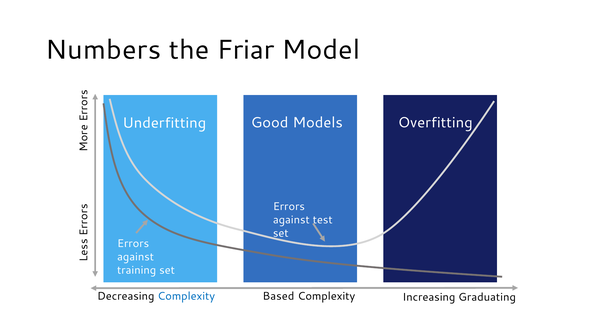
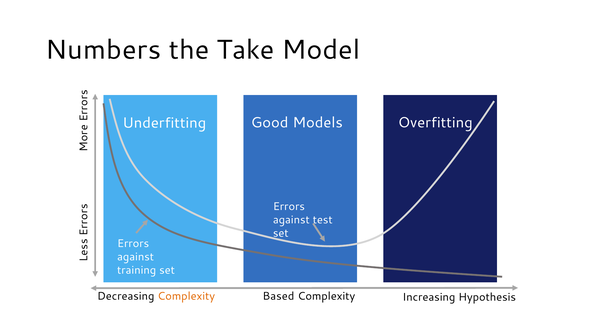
Friar: Friar -> Take (246, 50)
Complexity colour: blue -> orange (186, 296)
Graduating: Graduating -> Hypothesis (487, 297)
